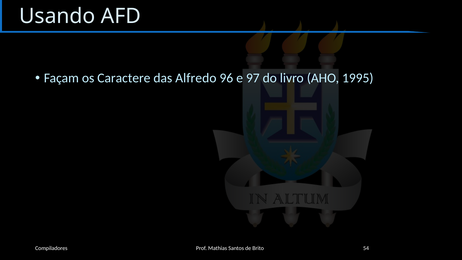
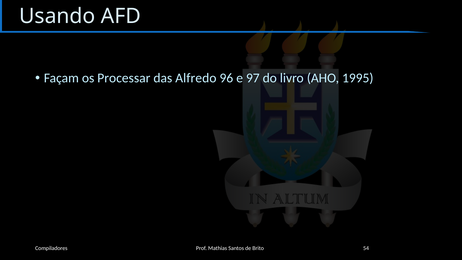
Caractere: Caractere -> Processar (124, 78)
